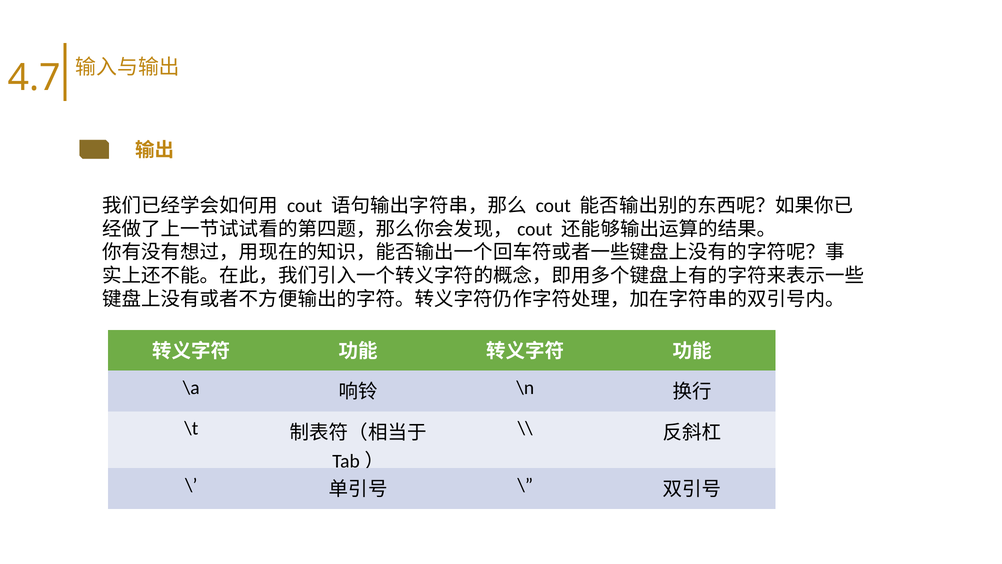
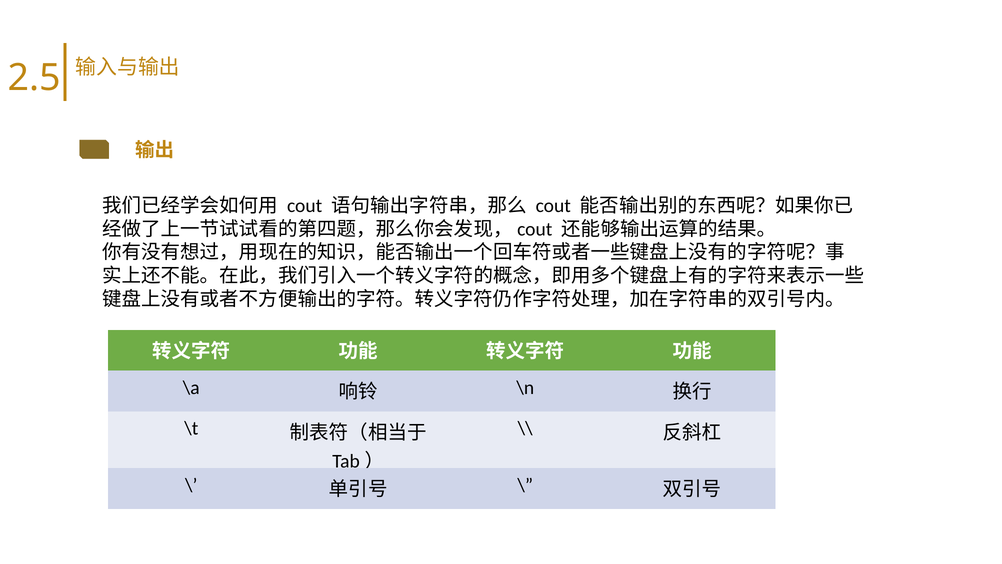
4.7: 4.7 -> 2.5 (34, 78)
